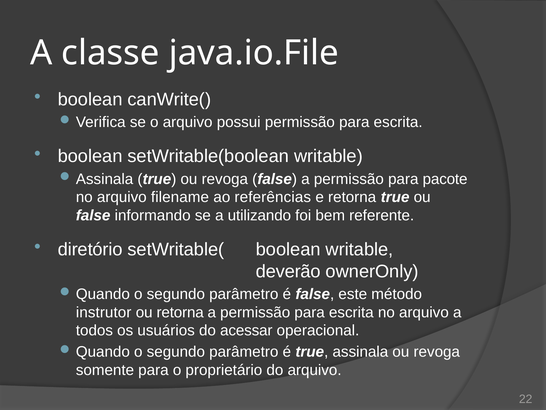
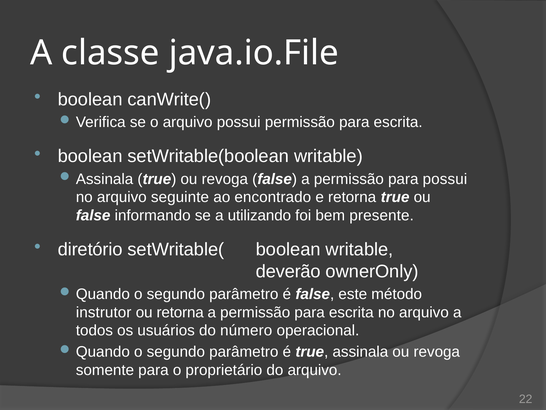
para pacote: pacote -> possui (445, 179)
filename: filename -> seguinte (180, 197)
referências: referências -> encontrado (273, 197)
referente: referente -> presente (382, 215)
acessar: acessar -> número (246, 330)
